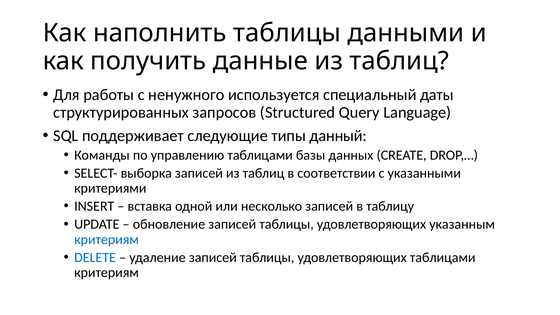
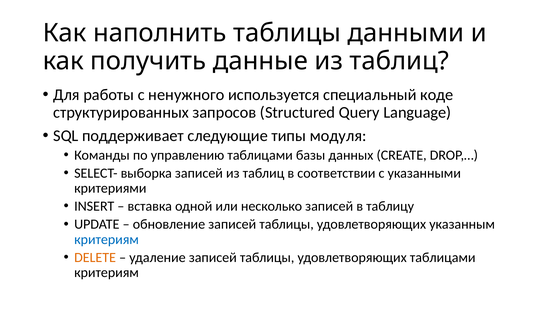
даты: даты -> коде (437, 95)
данный: данный -> модуля (338, 136)
DELETE colour: blue -> orange (95, 257)
